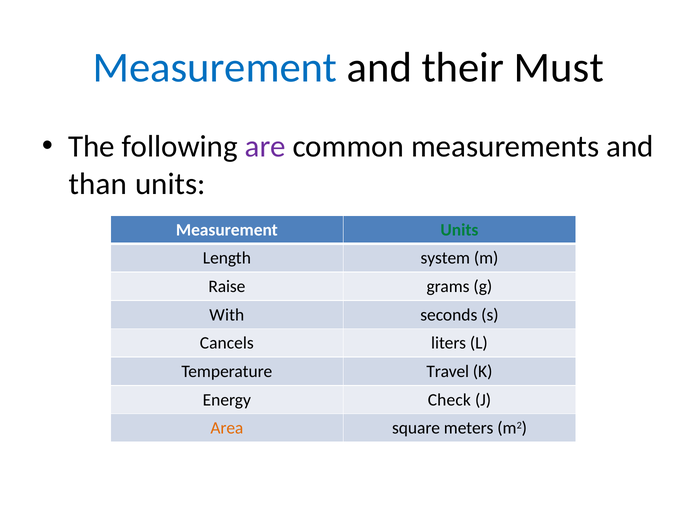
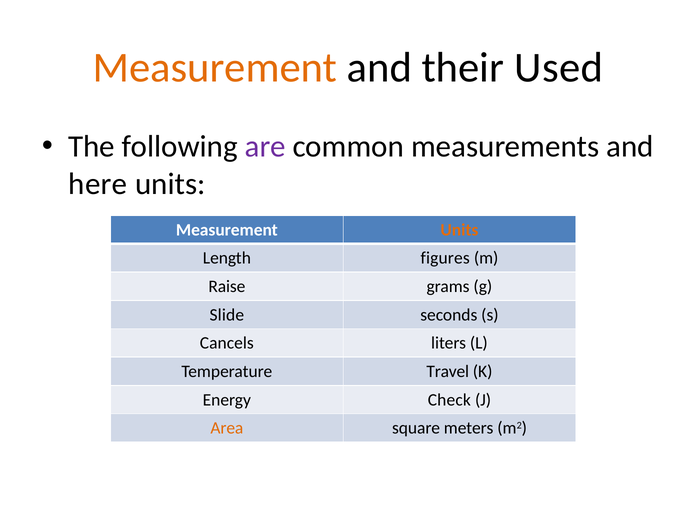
Measurement colour: blue -> orange (215, 68)
Must: Must -> Used (559, 68)
than: than -> here (98, 184)
Units colour: green -> orange (459, 230)
system: system -> figures (445, 258)
With: With -> Slide (227, 314)
